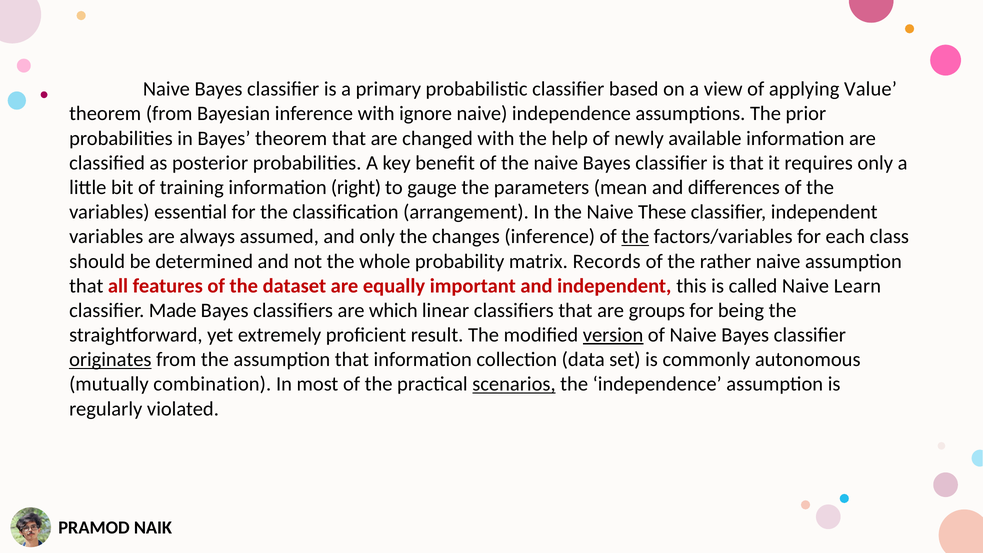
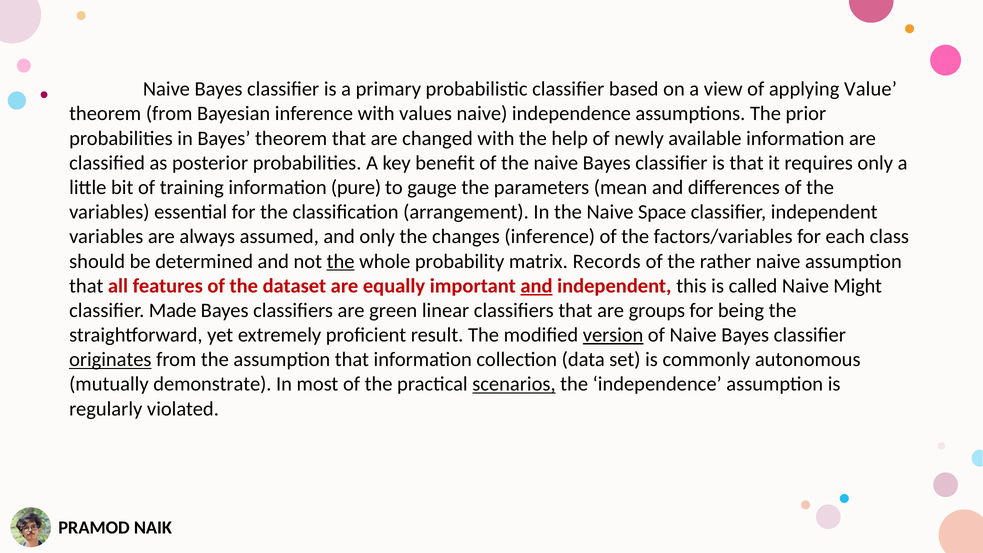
ignore: ignore -> values (426, 114)
right: right -> pure (356, 187)
These: These -> Space (662, 212)
the underline: present -> none (635, 237)
the underline: none -> present (341, 261)
and underline: none -> present (536, 286)
Learn: Learn -> Might (858, 286)
which: which -> green (393, 310)
combination: combination -> demonstrate (212, 384)
